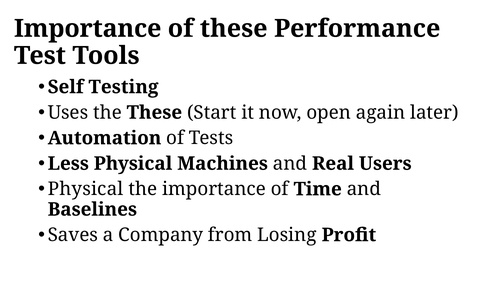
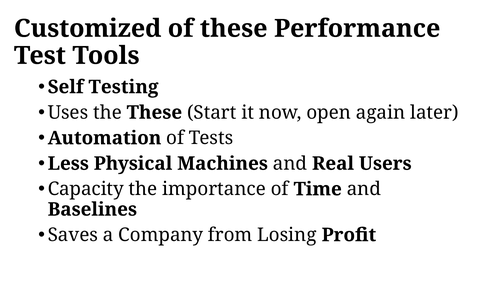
Importance: Importance -> Customized (88, 29)
Physical: Physical -> Capacity (86, 189)
